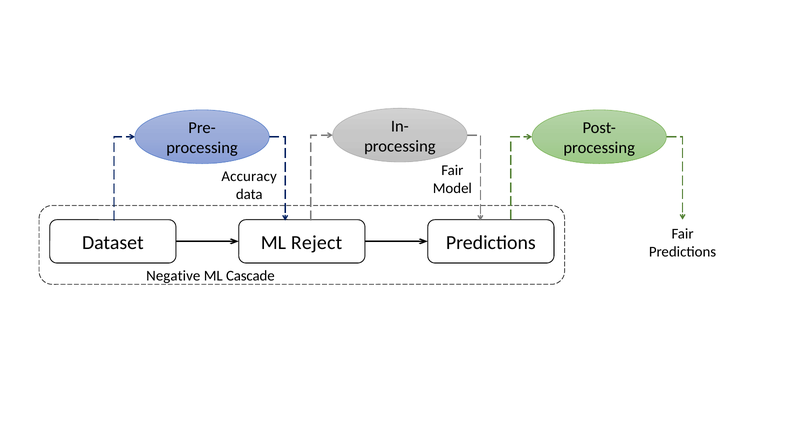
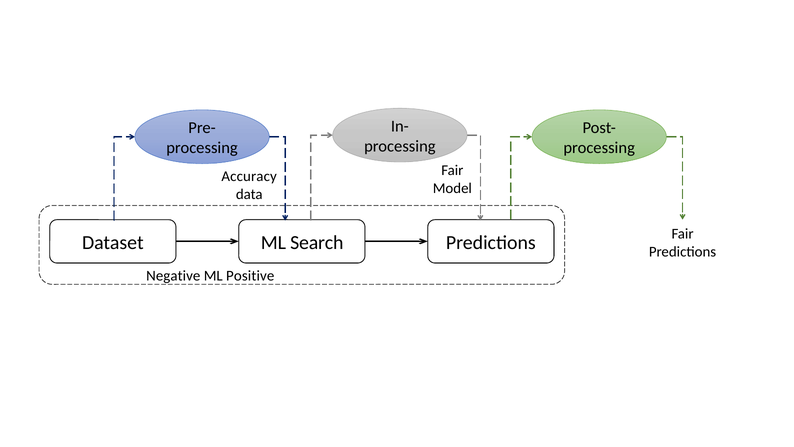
Reject: Reject -> Search (317, 243)
Cascade: Cascade -> Positive (250, 276)
